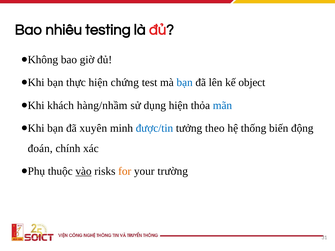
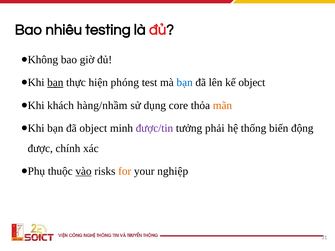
bạn underline: none -> present (55, 83)
chứng: chứng -> phóng (125, 83)
dụng hiện: hiện -> core (178, 105)
mãn colour: blue -> orange (222, 105)
đã xuyên: xuyên -> object (93, 128)
được/tin colour: blue -> purple (154, 128)
theo: theo -> phải (215, 128)
đoán: đoán -> được (40, 148)
trường: trường -> nghiệp (173, 171)
